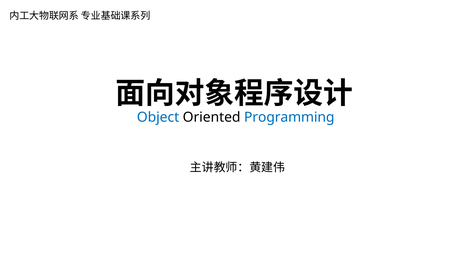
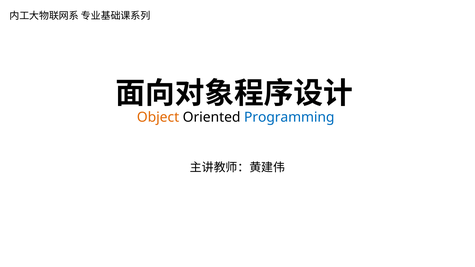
Object colour: blue -> orange (158, 117)
